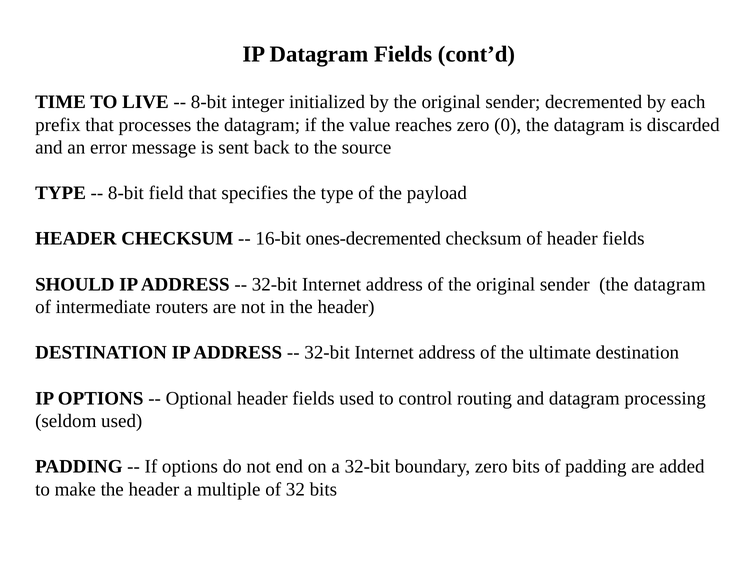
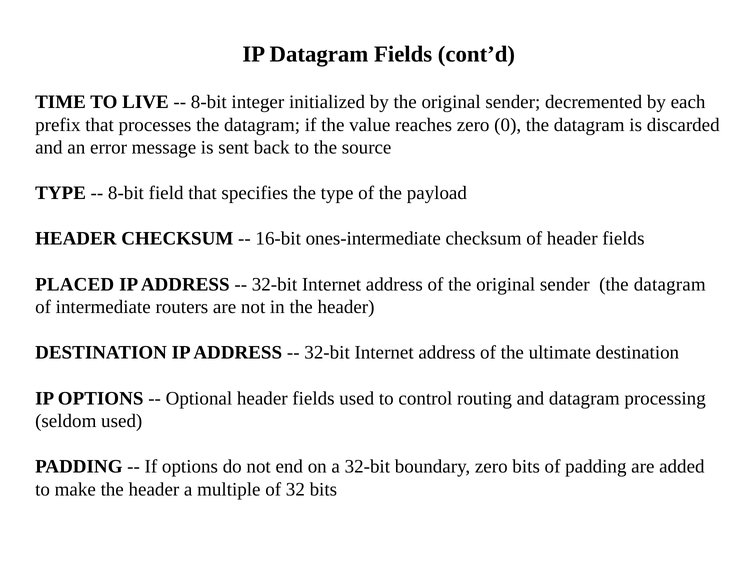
ones-decremented: ones-decremented -> ones-intermediate (373, 239)
SHOULD: SHOULD -> PLACED (75, 284)
